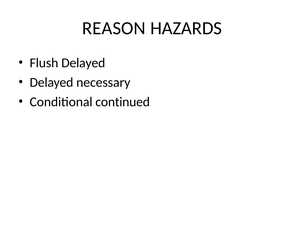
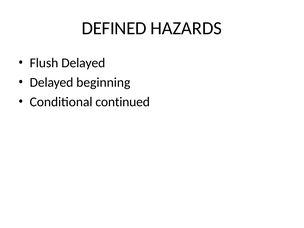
REASON: REASON -> DEFINED (114, 28)
necessary: necessary -> beginning (103, 82)
